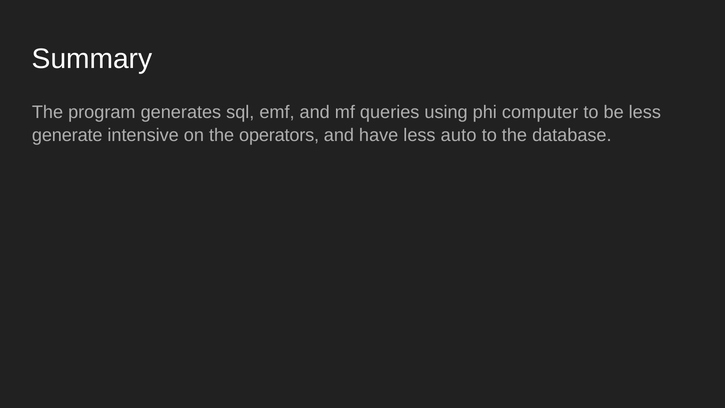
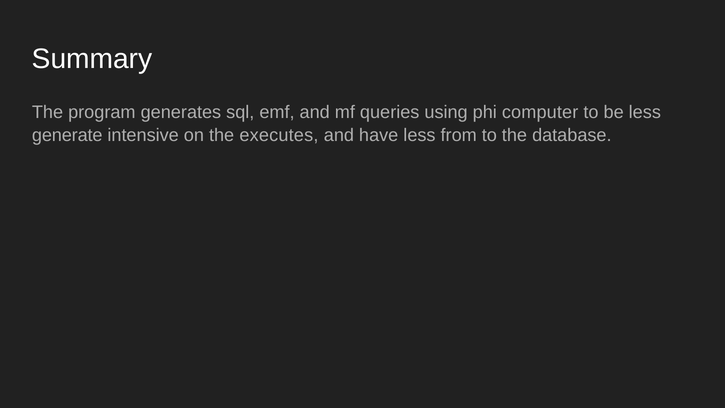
operators: operators -> executes (279, 135)
auto: auto -> from (459, 135)
